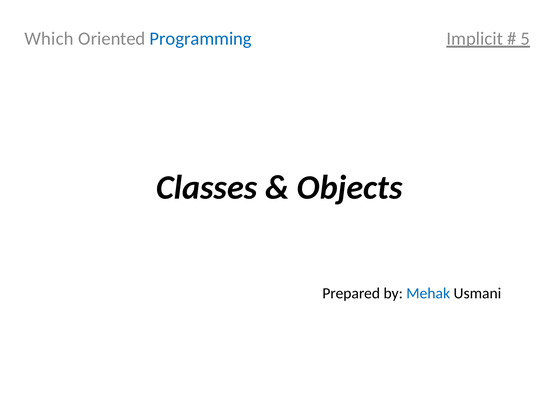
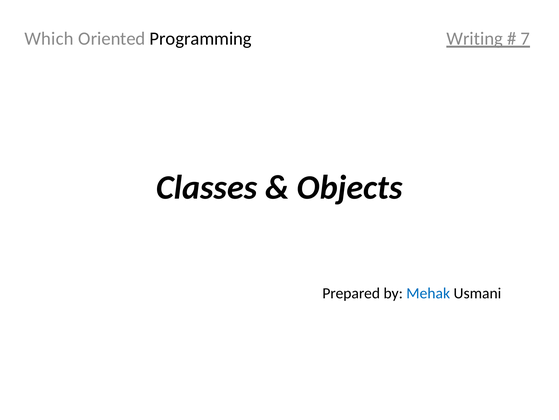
Programming colour: blue -> black (201, 39)
Implicit: Implicit -> Writing (475, 39)
5: 5 -> 7 (525, 39)
